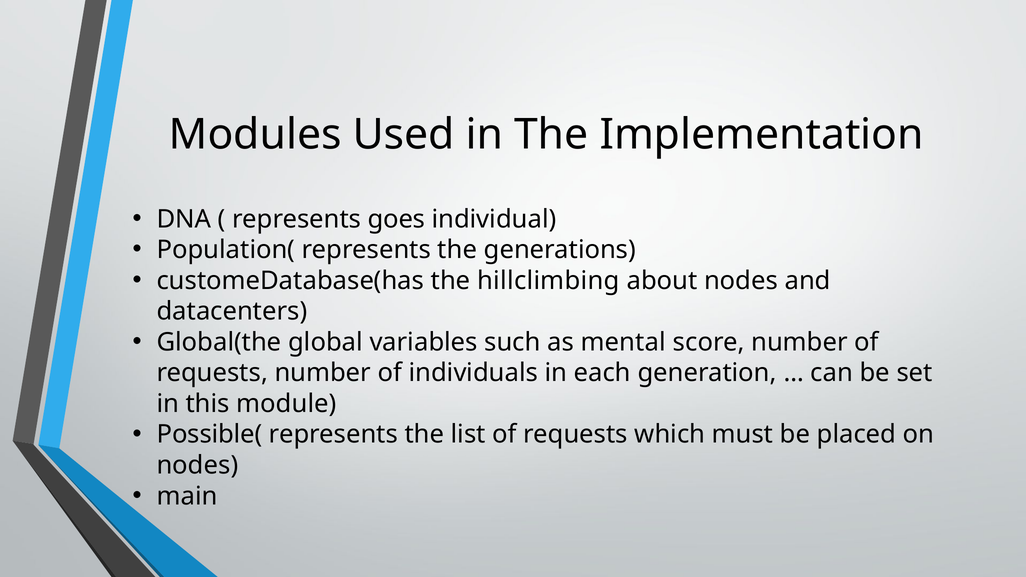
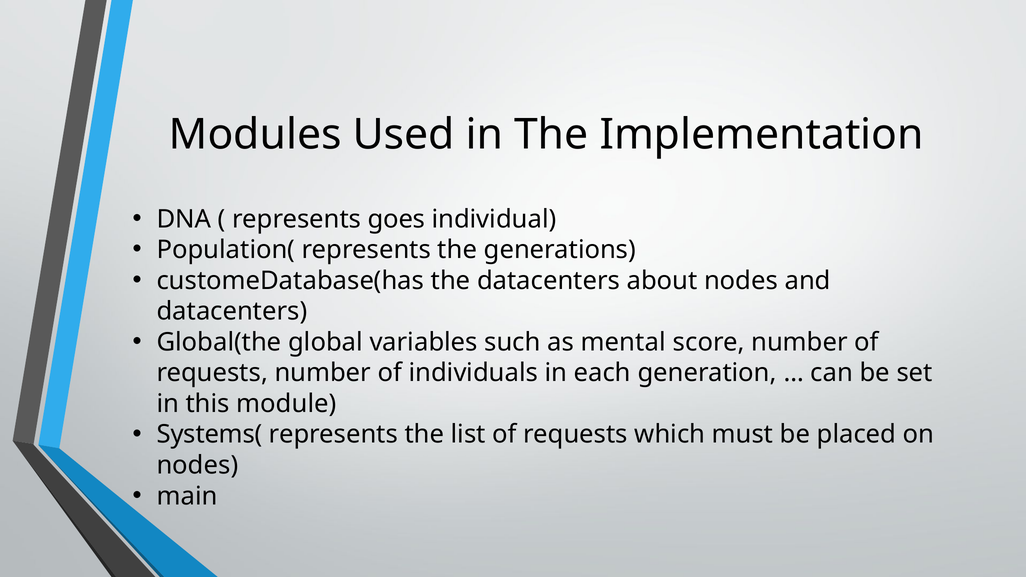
the hillclimbing: hillclimbing -> datacenters (549, 281)
Possible(: Possible( -> Systems( (210, 435)
